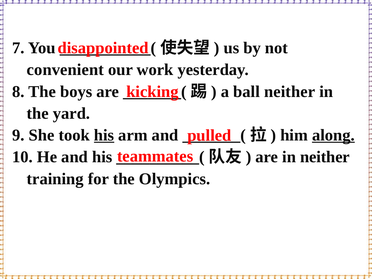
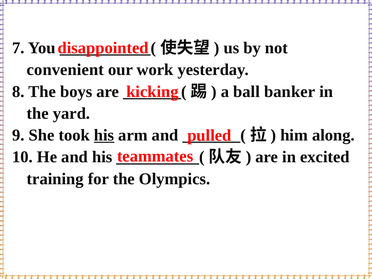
ball neither: neither -> banker (290, 92)
along underline: present -> none (333, 135)
in neither: neither -> excited (325, 157)
